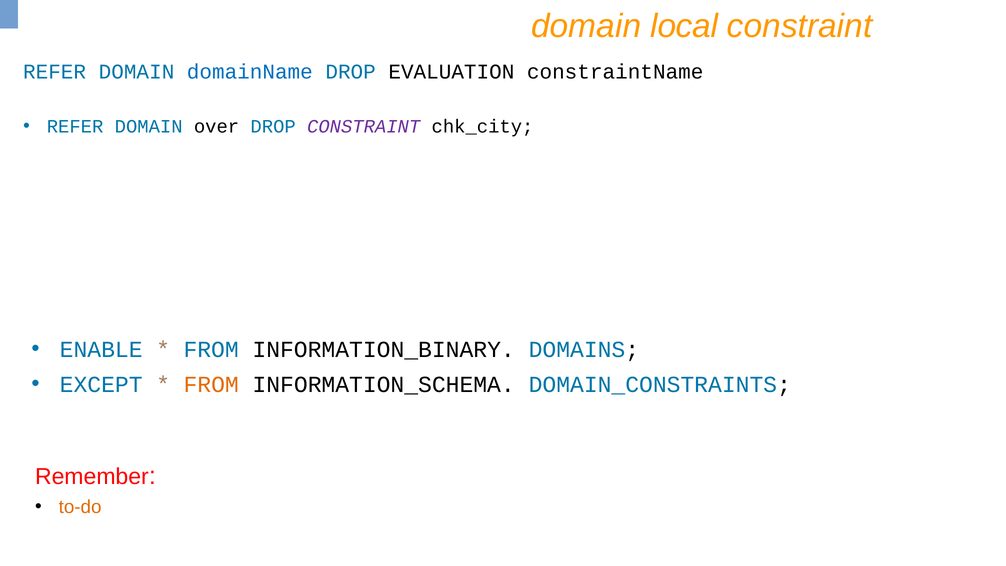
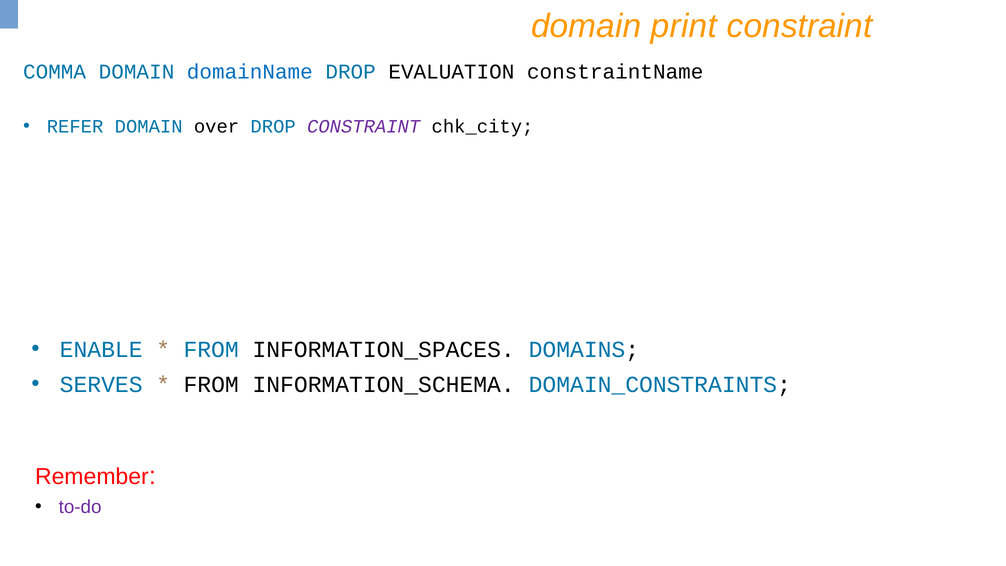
local: local -> print (684, 26)
REFER: REFER -> COMMA (55, 72)
INFORMATION_BINARY: INFORMATION_BINARY -> INFORMATION_SPACES (384, 349)
EXCEPT: EXCEPT -> SERVES (101, 385)
FROM colour: orange -> black (211, 385)
to-do colour: orange -> purple (80, 507)
